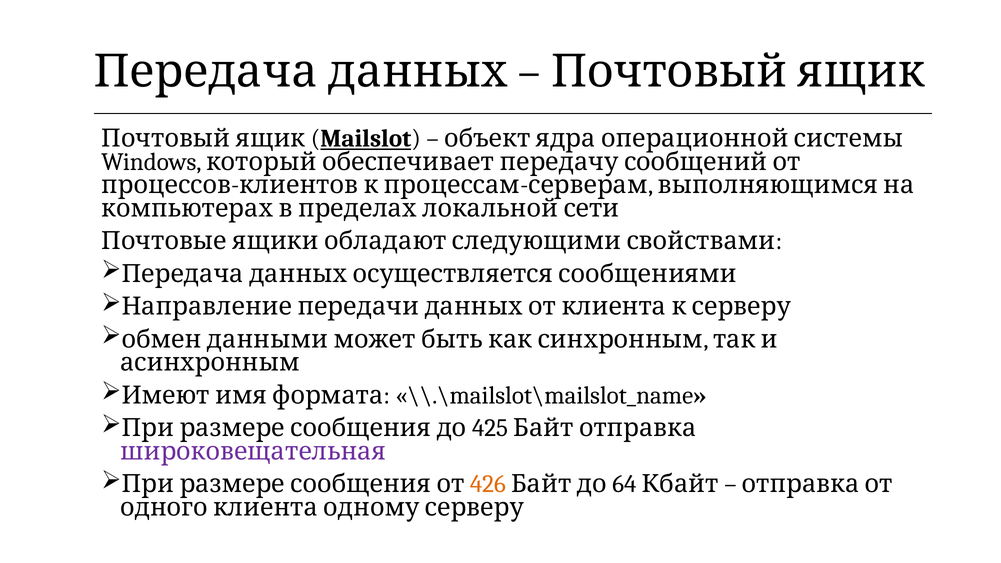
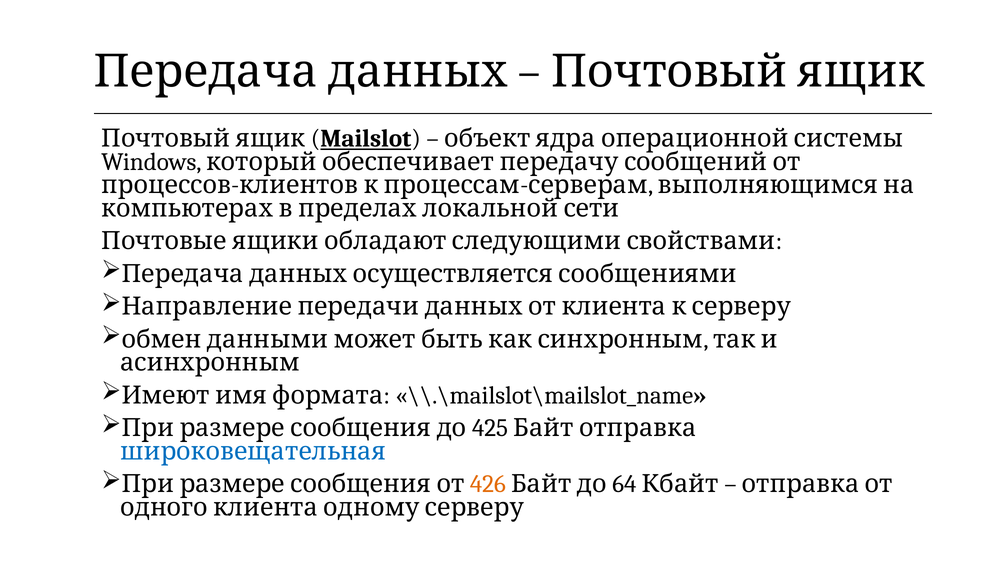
широковещательная colour: purple -> blue (253, 451)
